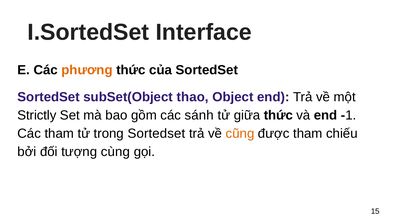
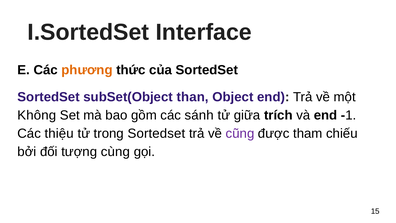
thao: thao -> than (193, 97)
Strictly: Strictly -> Không (37, 115)
giữa thức: thức -> trích (278, 115)
Các tham: tham -> thiệu (59, 133)
cũng colour: orange -> purple (240, 133)
